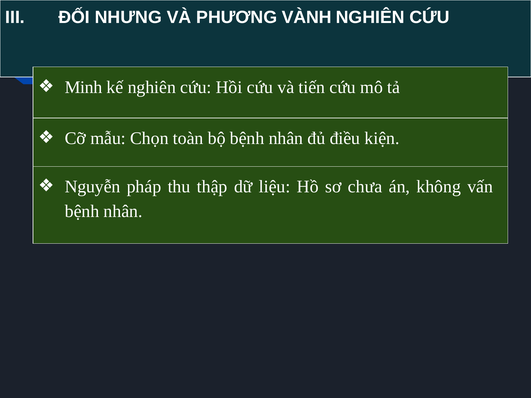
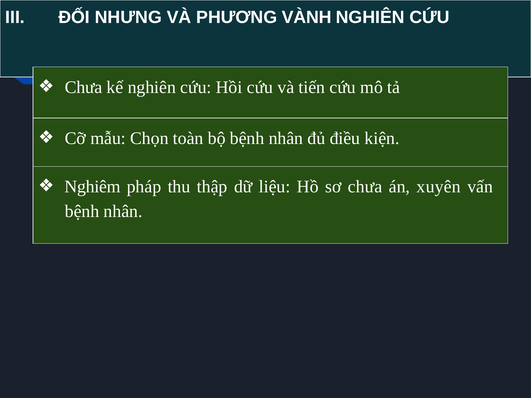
Minh: Minh -> Chưa (84, 87)
Nguyễn: Nguyễn -> Nghiêm (93, 187)
không: không -> xuyên (439, 187)
